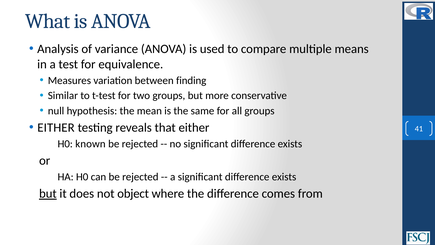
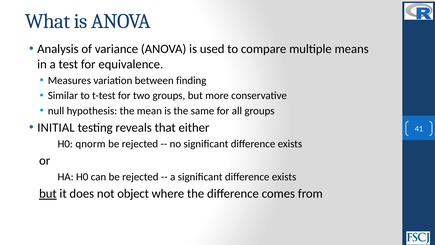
EITHER: EITHER -> INITIAL (56, 128)
known: known -> qnorm (90, 144)
